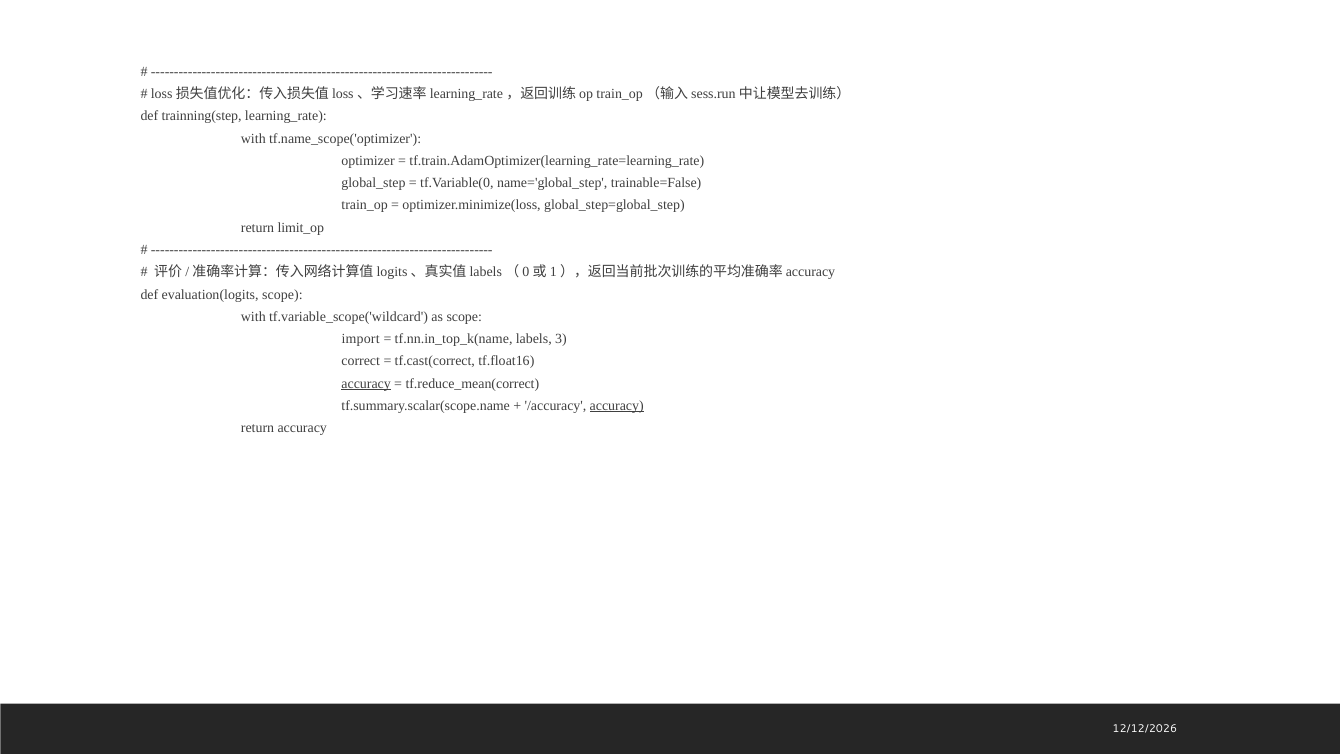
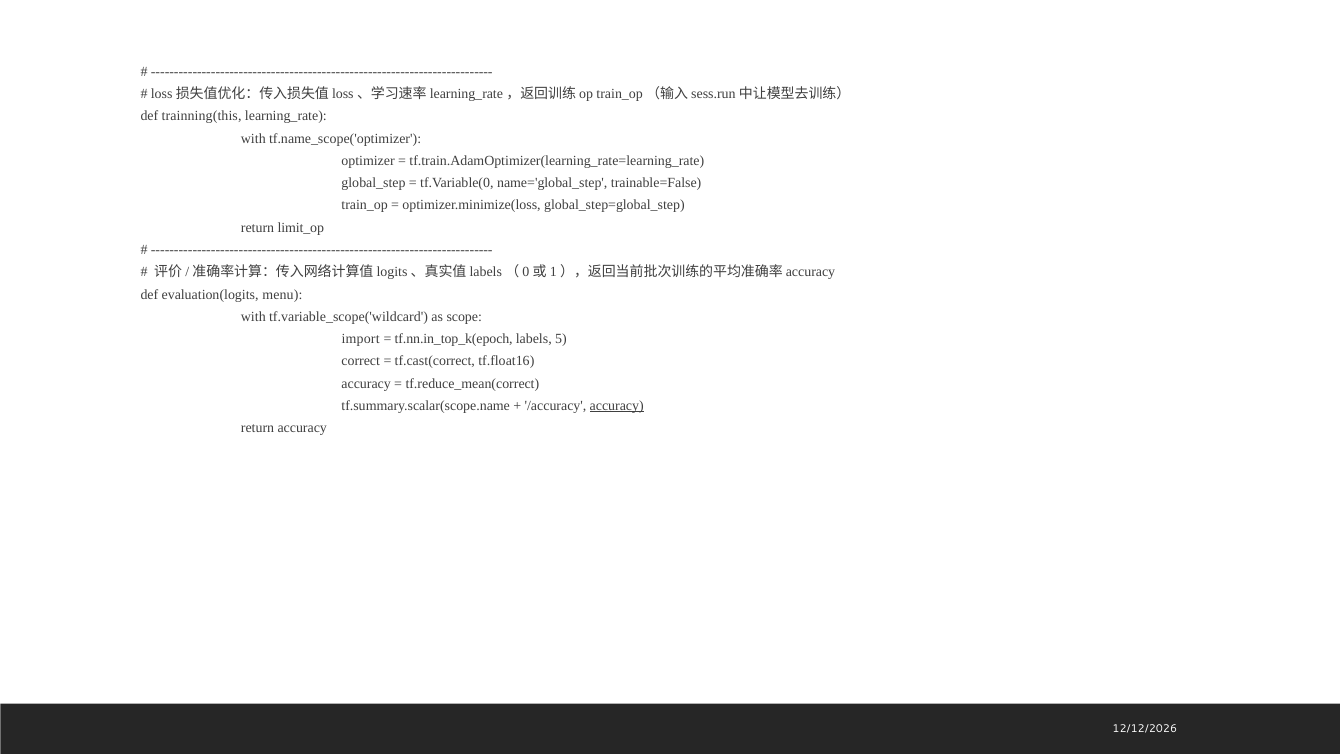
trainning(step: trainning(step -> trainning(this (202, 116)
evaluation(logits scope: scope -> menu (282, 294)
tf.nn.in_top_k(name: tf.nn.in_top_k(name -> tf.nn.in_top_k(epoch (454, 339)
3: 3 -> 5 (561, 339)
accuracy underline: present -> none (366, 383)
